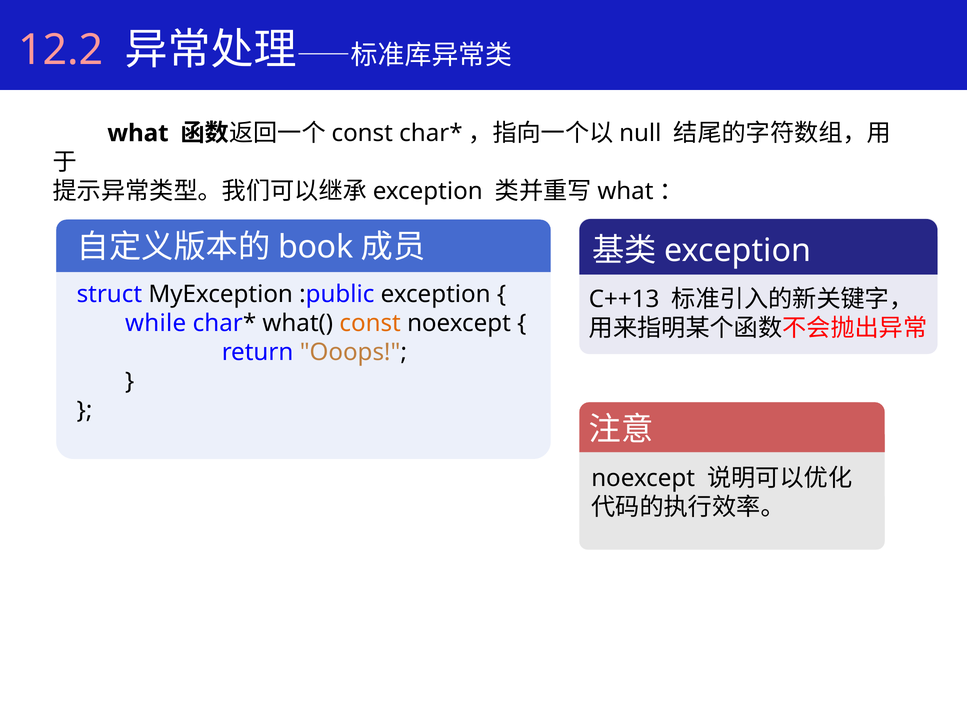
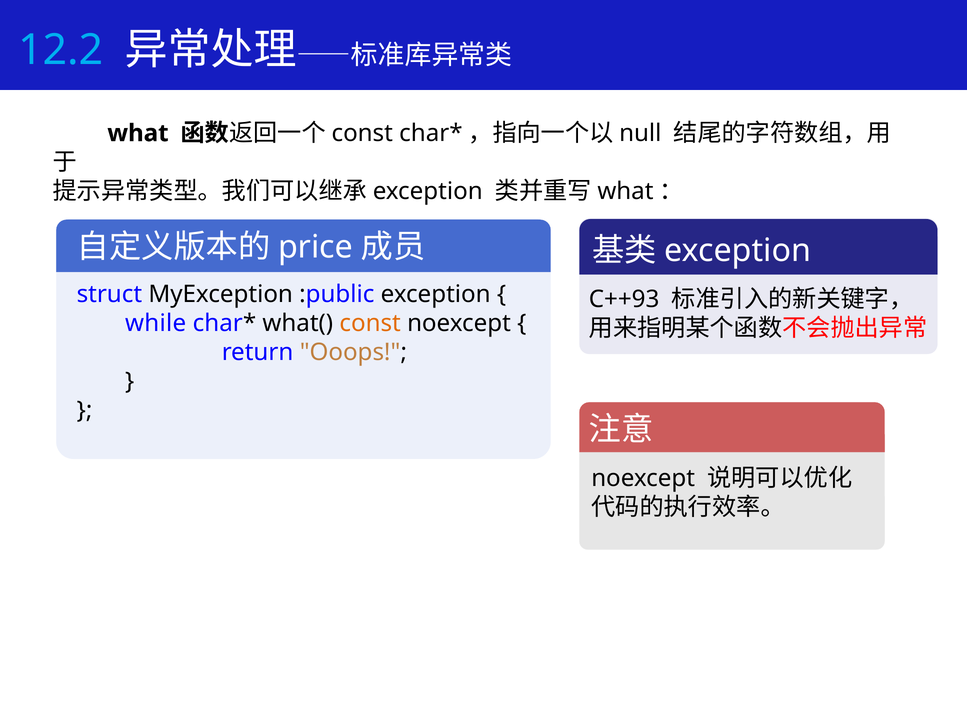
12.2 colour: pink -> light blue (61, 50)
book: book -> price (316, 247)
C++13: C++13 -> C++93 (624, 300)
